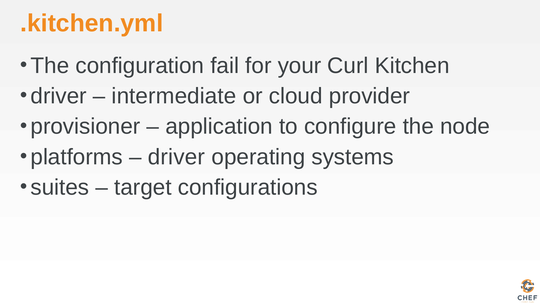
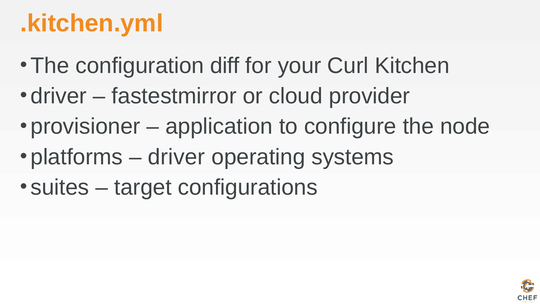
fail: fail -> diff (225, 66)
intermediate: intermediate -> fastestmirror (174, 96)
